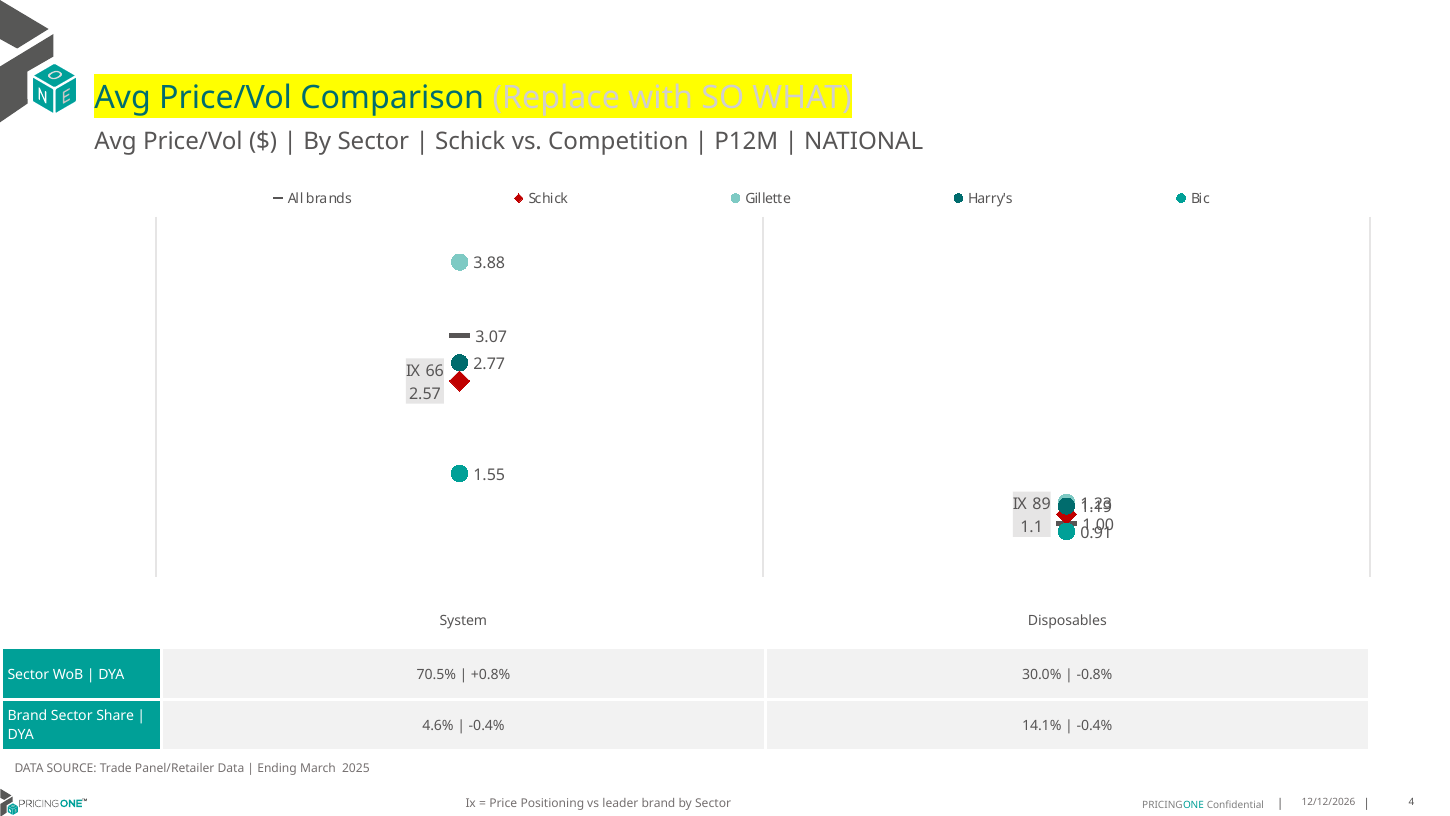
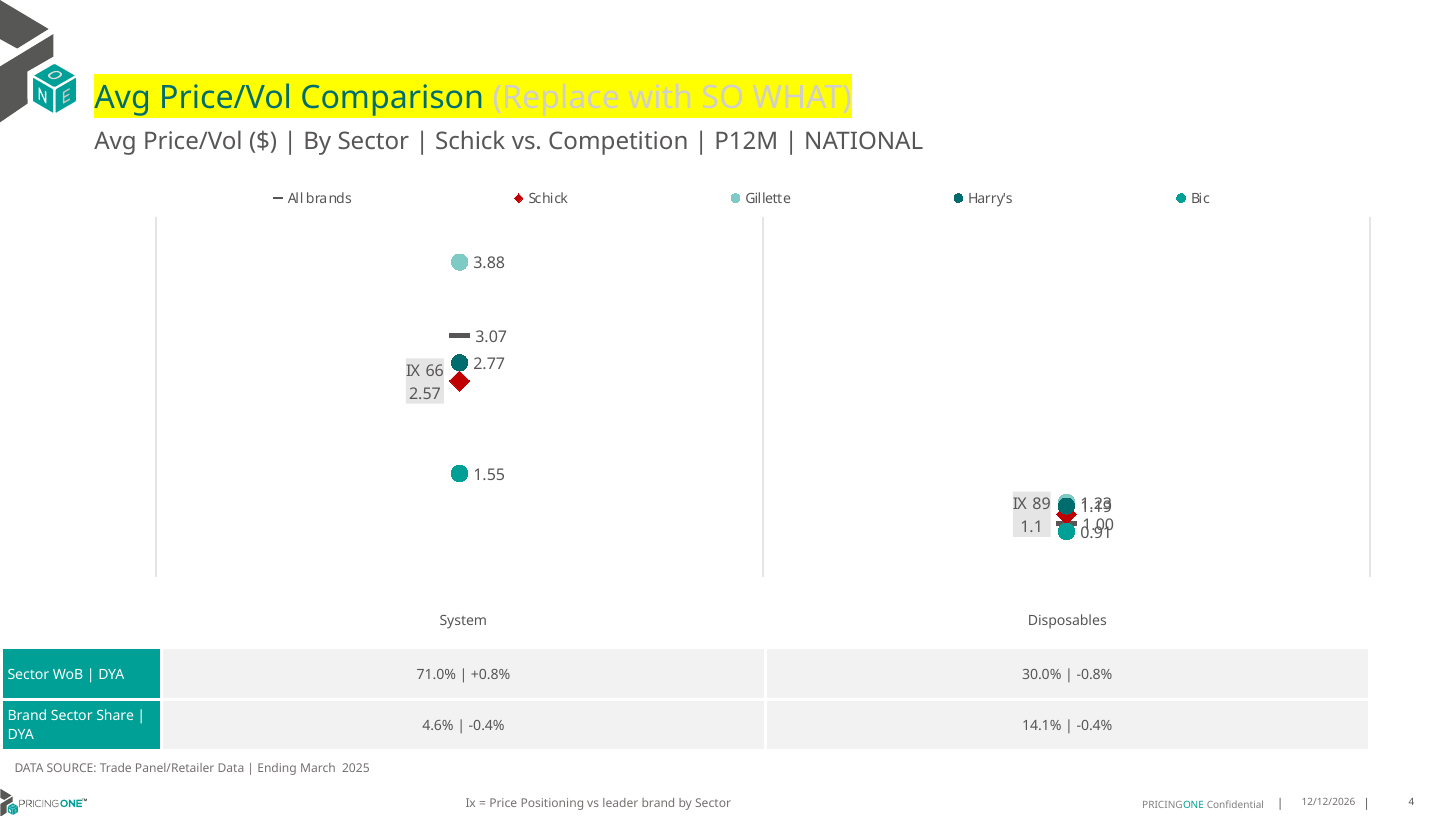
70.5%: 70.5% -> 71.0% (436, 674)
